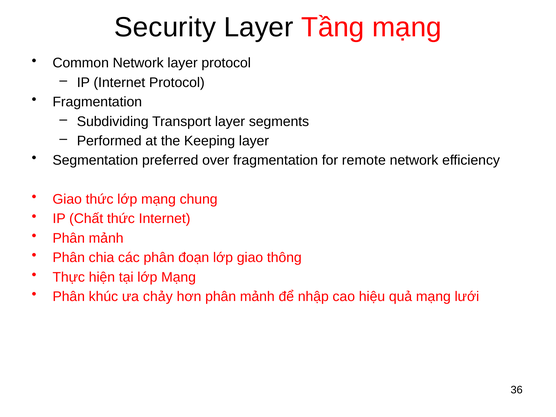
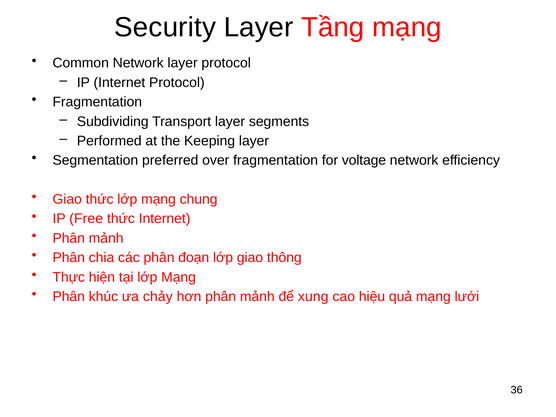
remote: remote -> voltage (364, 160)
Chất: Chất -> Free (86, 219)
nhập: nhập -> xung (313, 297)
